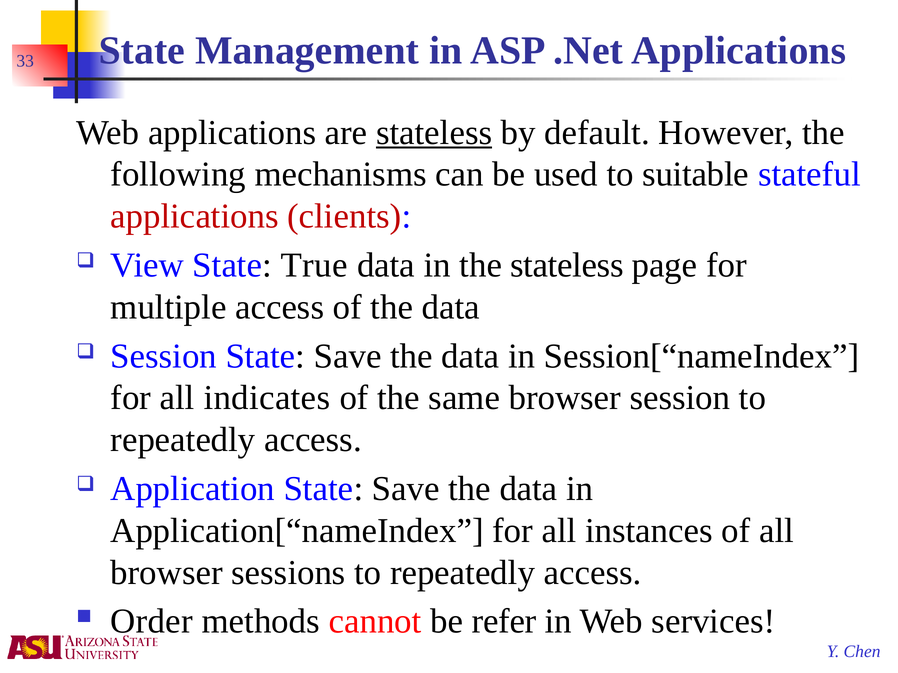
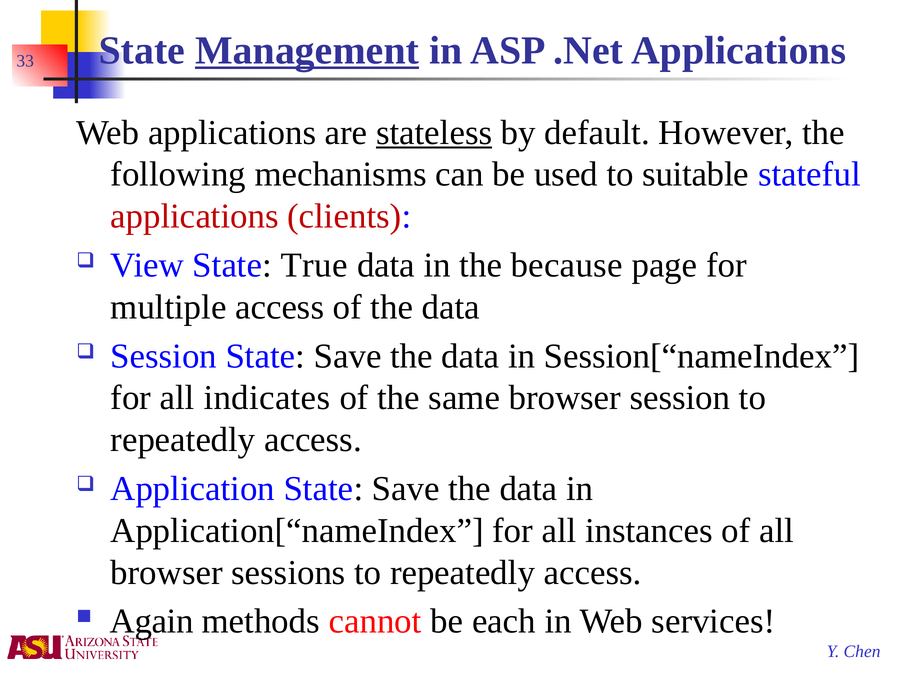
Management underline: none -> present (307, 51)
the stateless: stateless -> because (567, 265)
Order: Order -> Again (152, 622)
refer: refer -> each (504, 622)
